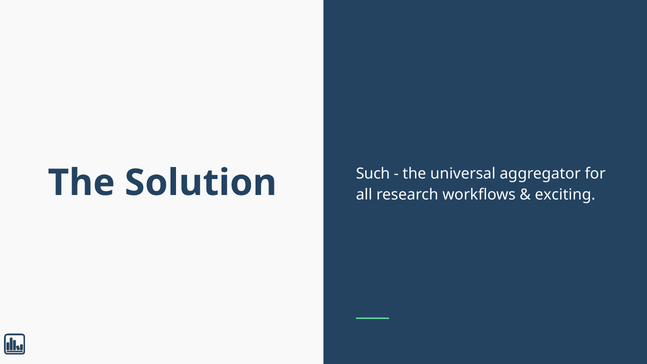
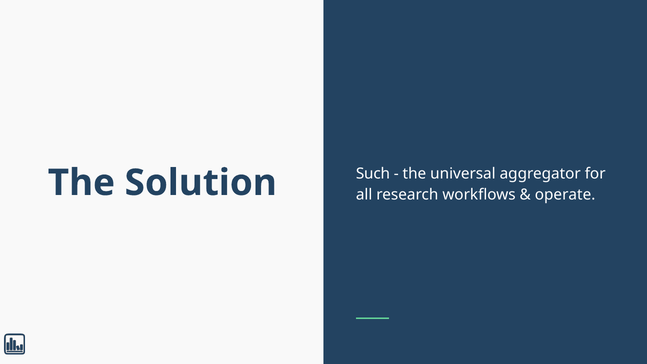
exciting: exciting -> operate (565, 195)
